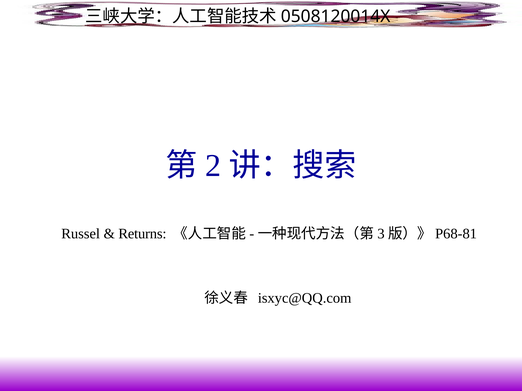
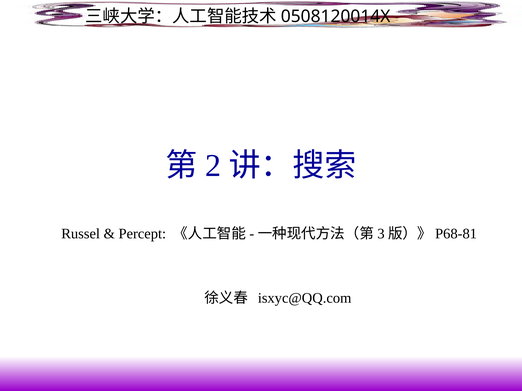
Returns: Returns -> Percept (142, 234)
